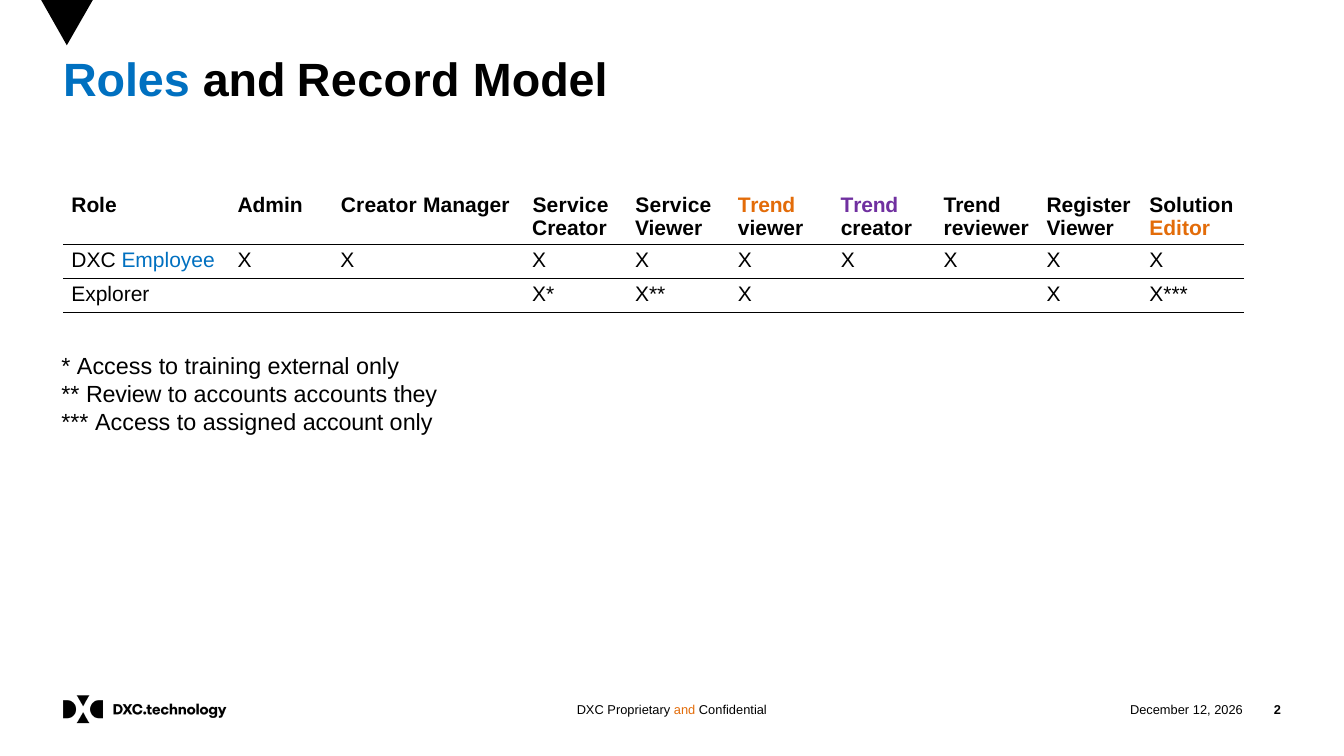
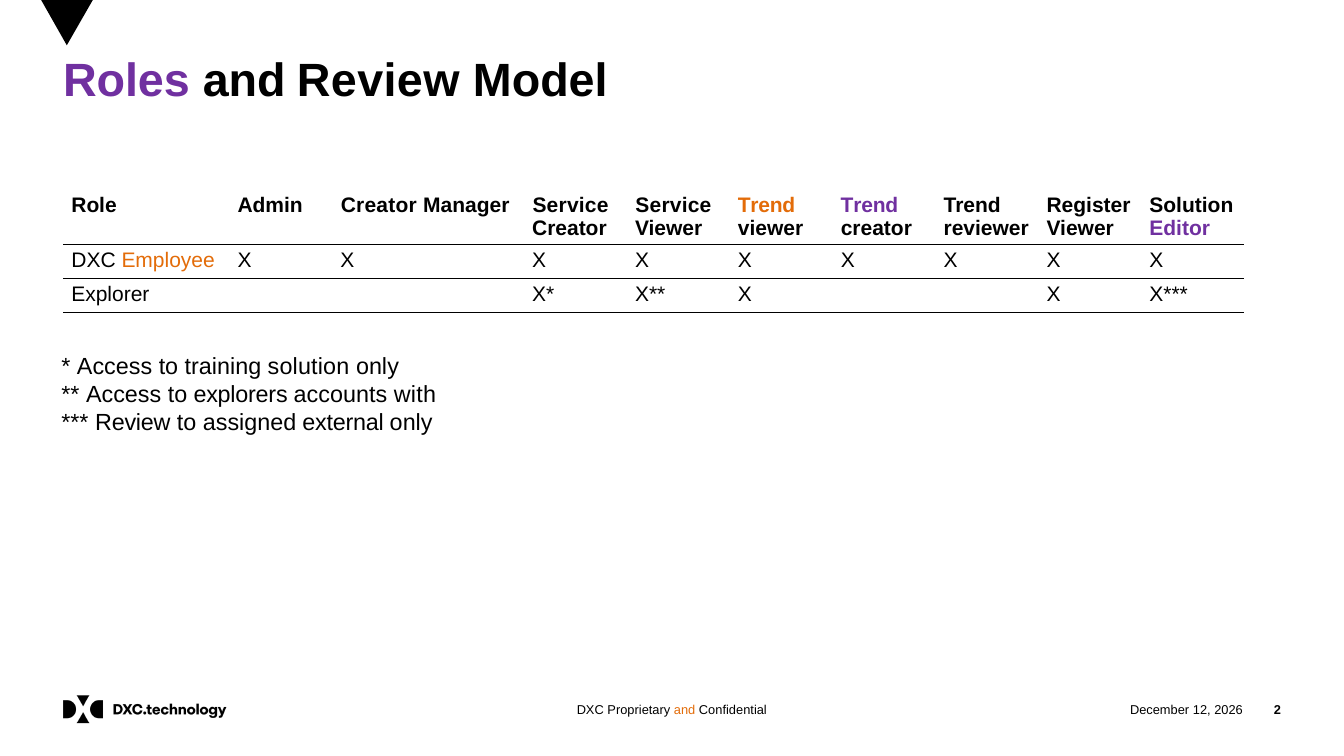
Roles colour: blue -> purple (126, 81)
and Record: Record -> Review (378, 81)
Editor colour: orange -> purple (1180, 229)
Employee colour: blue -> orange (168, 261)
training external: external -> solution (309, 367)
Review: Review -> Access (124, 395)
to accounts: accounts -> explorers (241, 395)
they: they -> with (415, 395)
Access: Access -> Review (133, 423)
account: account -> external (343, 423)
